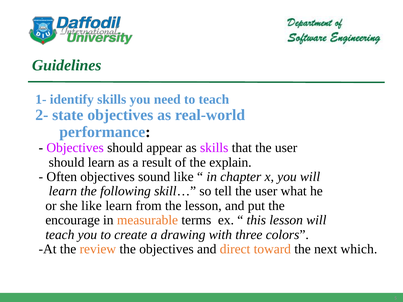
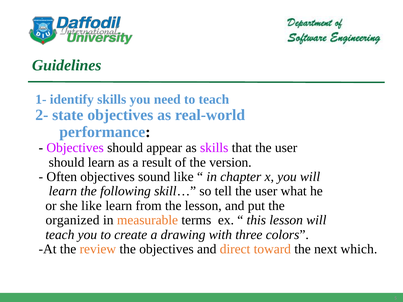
explain: explain -> version (230, 162)
encourage: encourage -> organized (73, 220)
